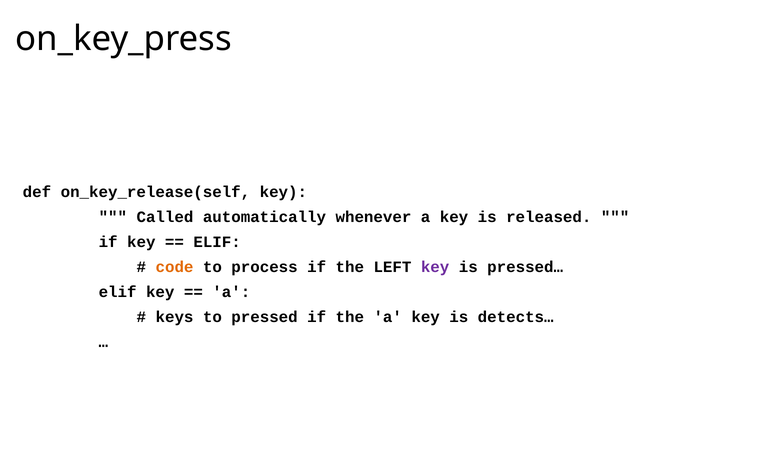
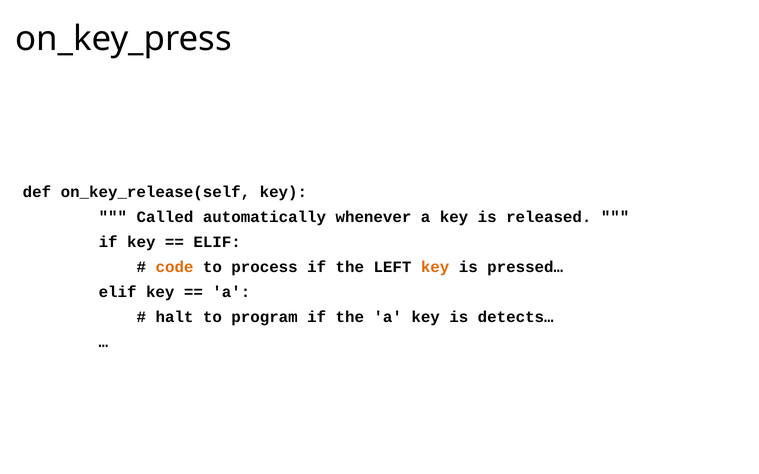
key colour: purple -> orange (435, 267)
keys: keys -> halt (175, 317)
pressed: pressed -> program (265, 317)
